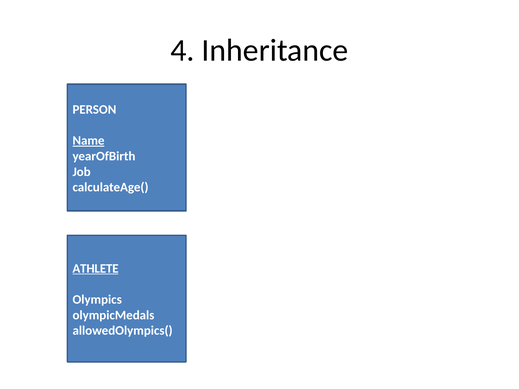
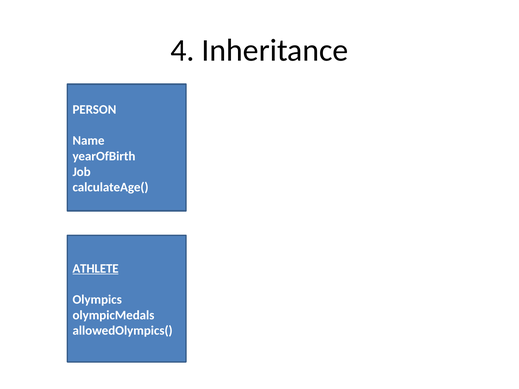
Name underline: present -> none (89, 141)
